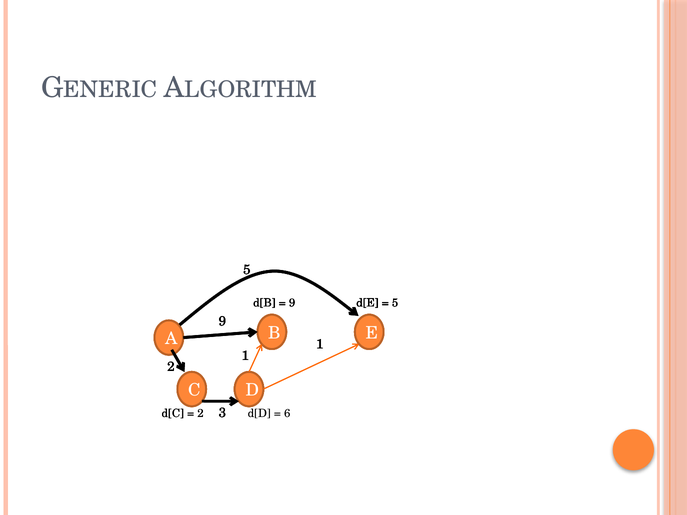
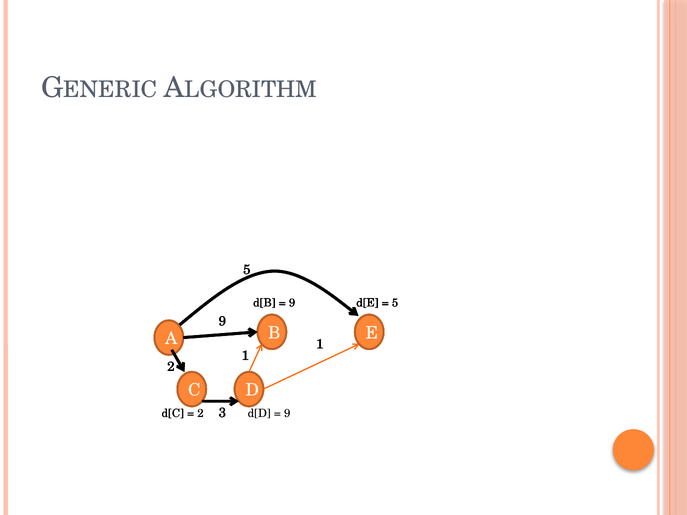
6: 6 -> 9 (287, 414)
